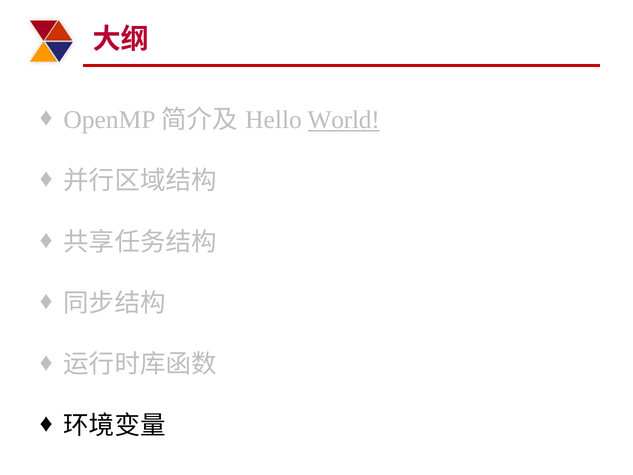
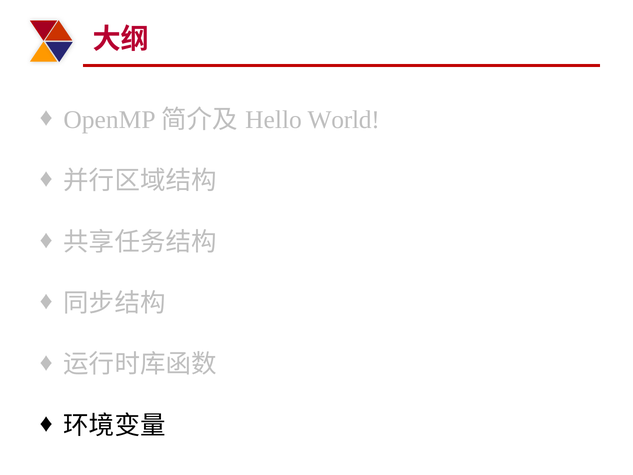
World underline: present -> none (344, 120)
